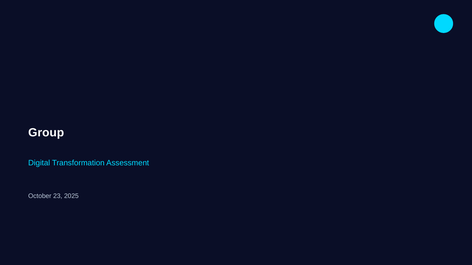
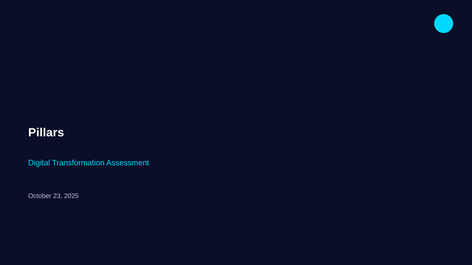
Group: Group -> Pillars (46, 133)
